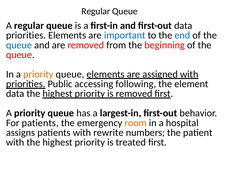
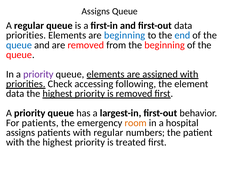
Regular: Regular -> Assigns (96, 11)
are important: important -> beginning (125, 35)
priority colour: orange -> purple (38, 74)
Public: Public -> Check (60, 84)
with rewrite: rewrite -> regular (108, 132)
